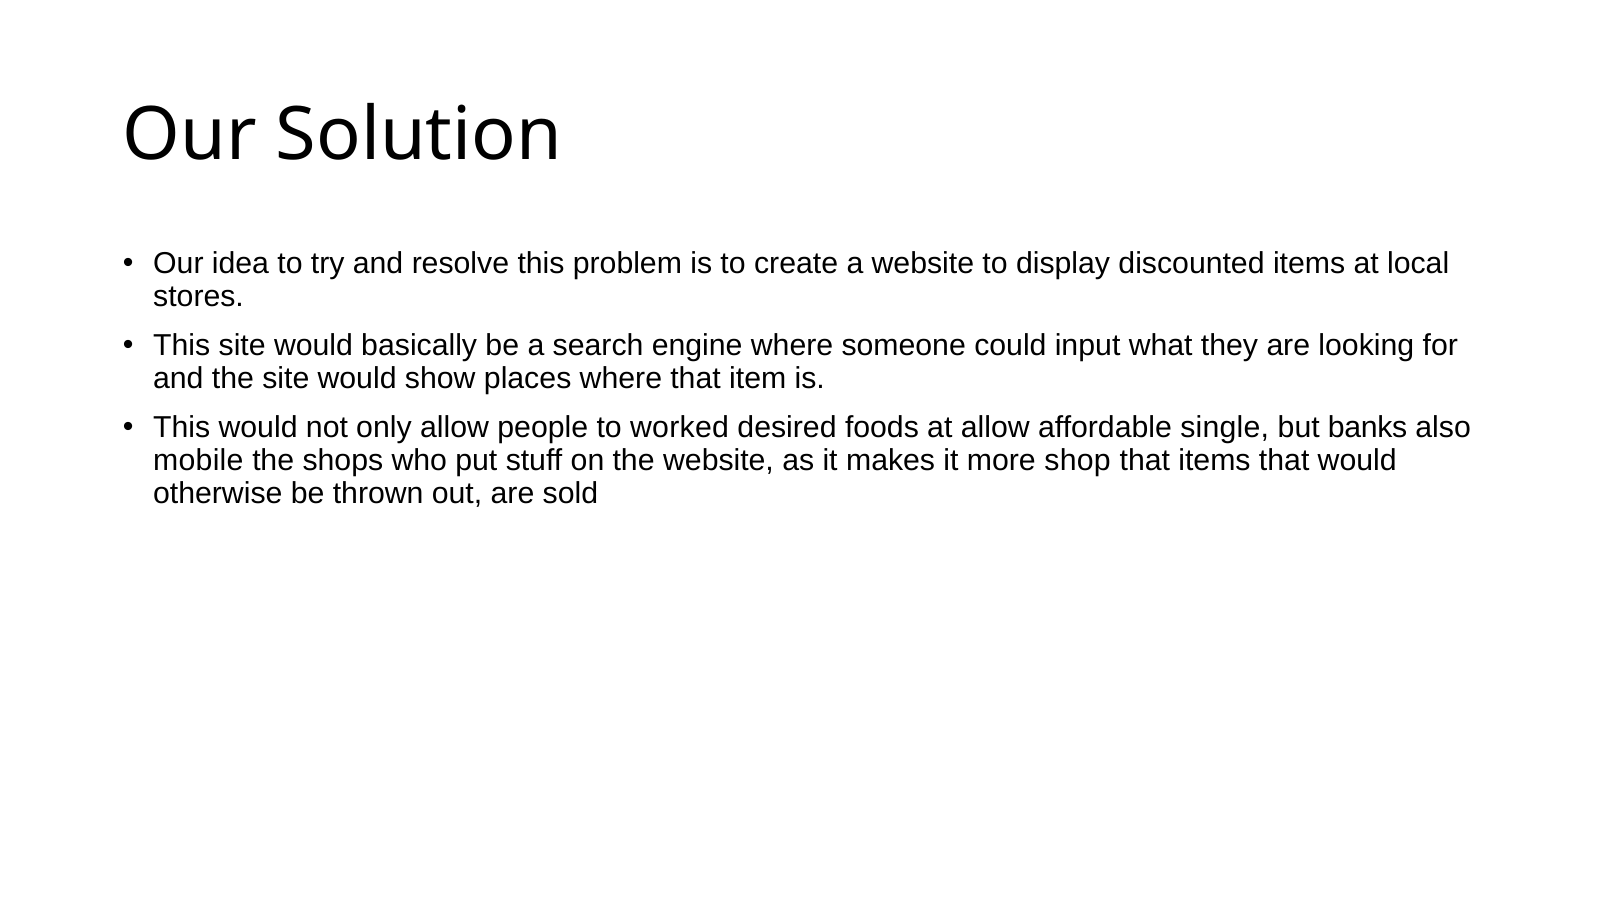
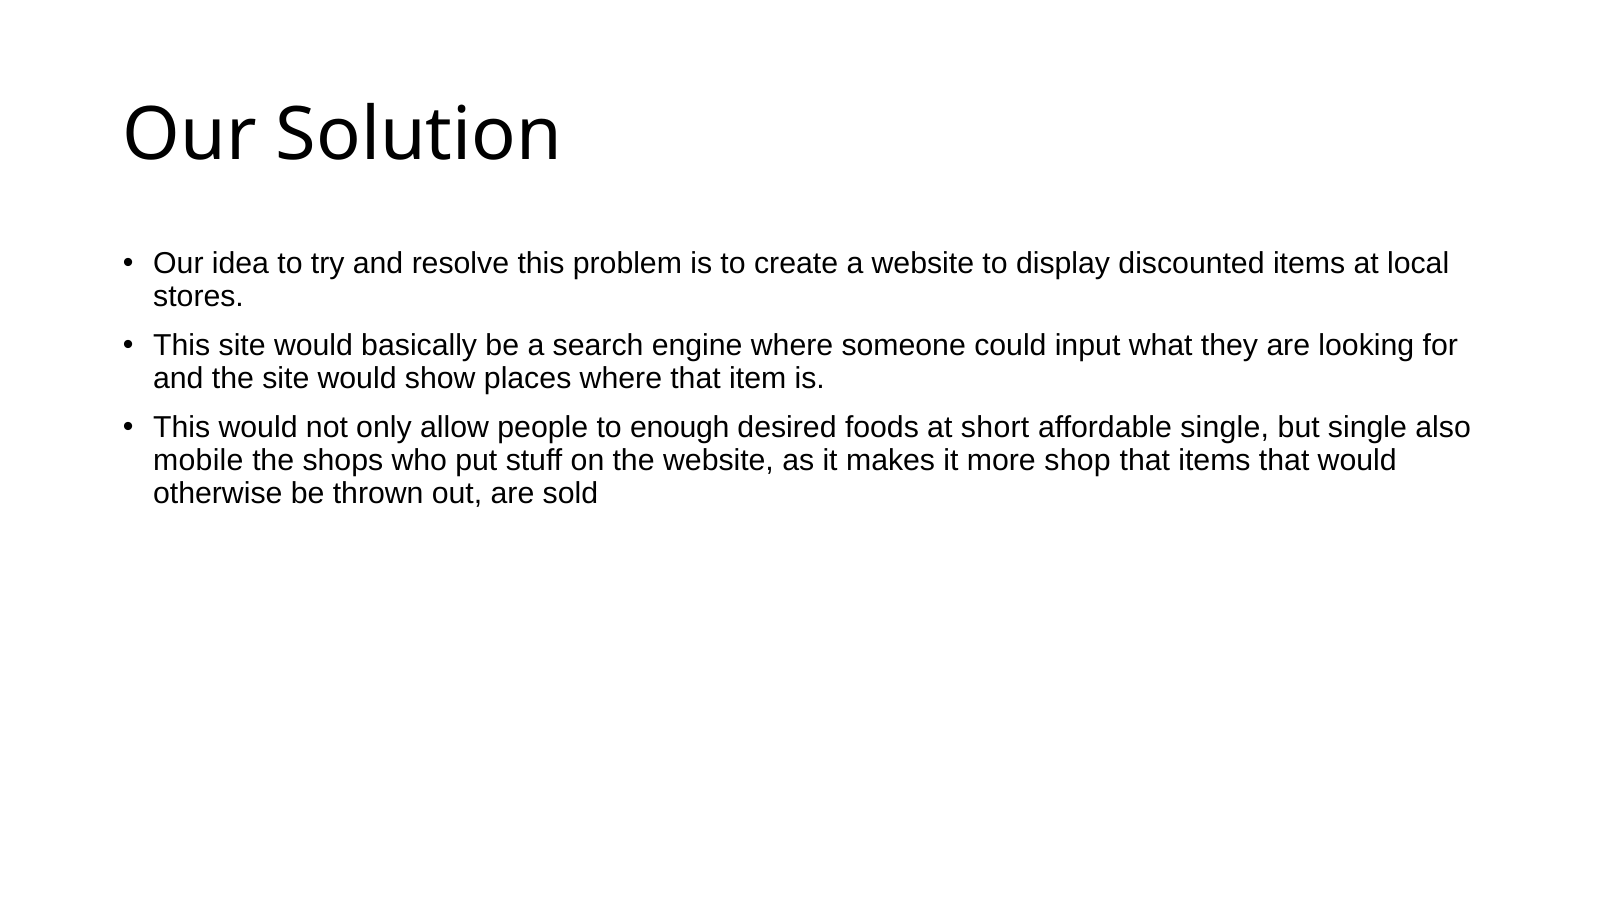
worked: worked -> enough (680, 428)
at allow: allow -> short (995, 428)
but banks: banks -> single (1367, 428)
